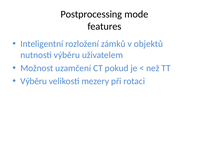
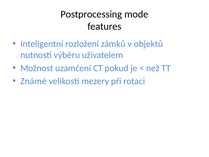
Výběru: Výběru -> Známé (34, 81)
